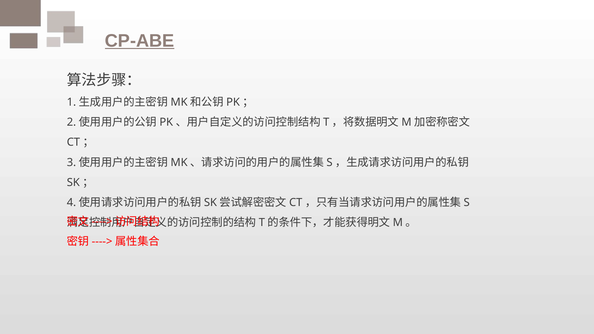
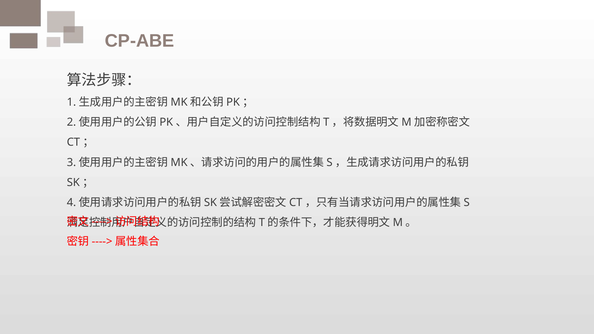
CP-ABE underline: present -> none (140, 41)
